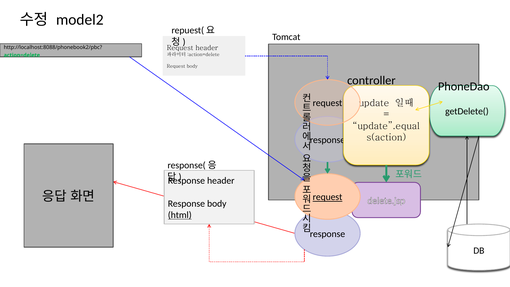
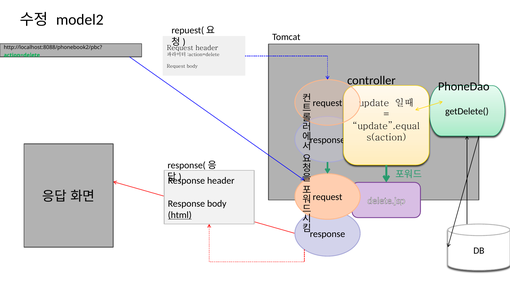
request underline: present -> none (327, 197)
